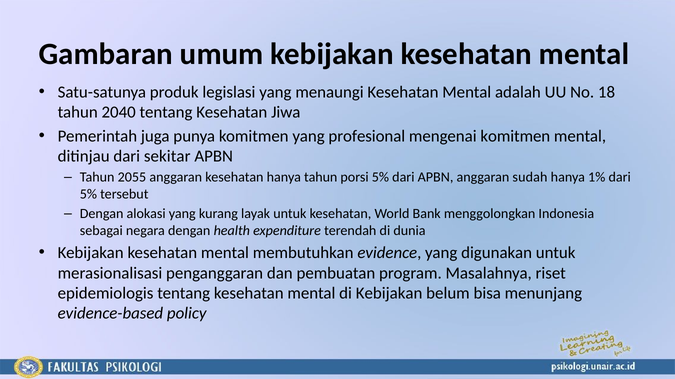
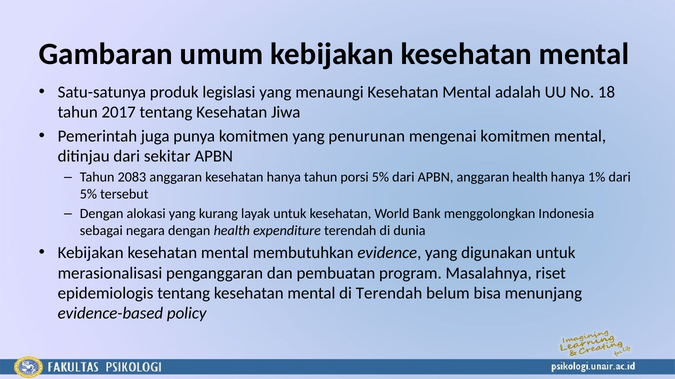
2040: 2040 -> 2017 (119, 113)
profesional: profesional -> penurunan (367, 136)
2055: 2055 -> 2083 (132, 178)
anggaran sudah: sudah -> health (530, 178)
di Kebijakan: Kebijakan -> Terendah (389, 294)
